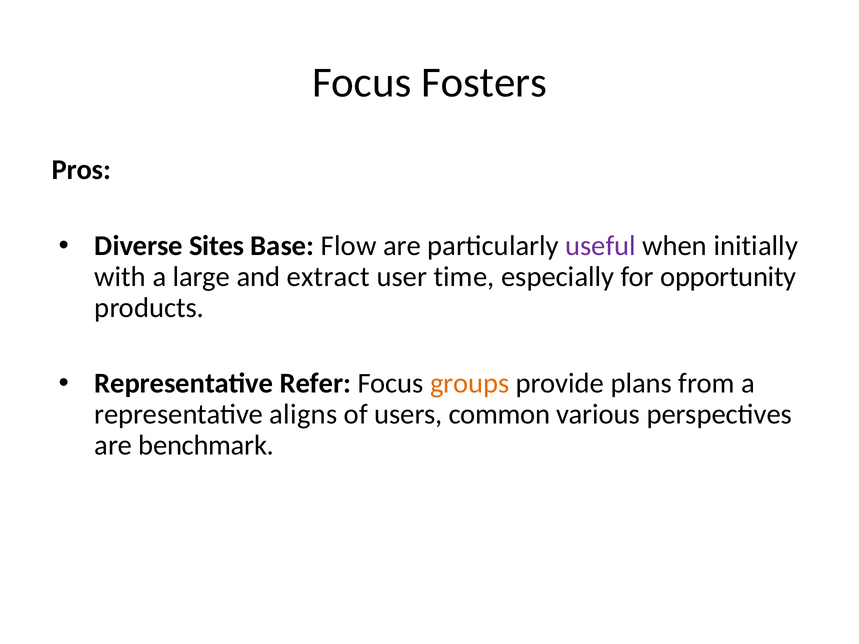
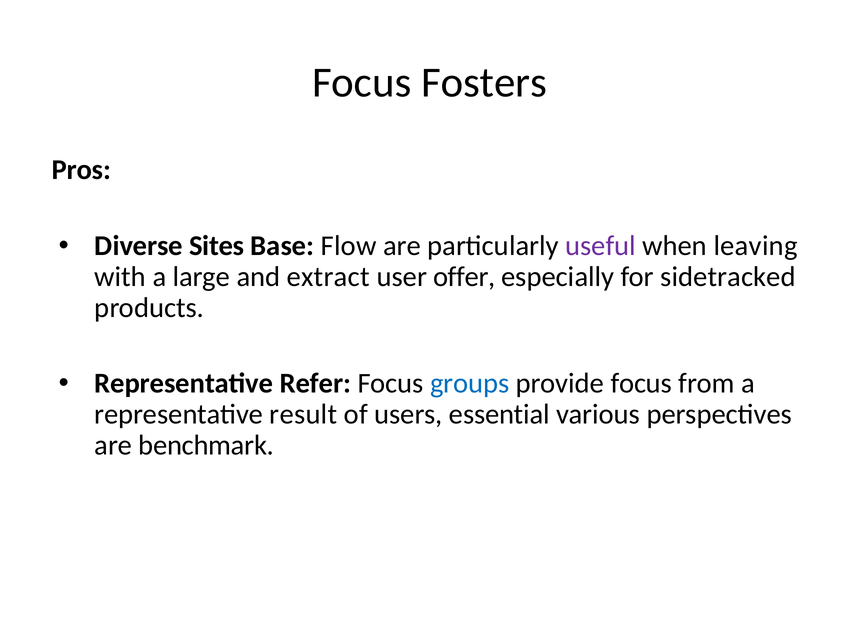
initially: initially -> leaving (756, 246)
time: time -> offer (464, 277)
opportunity: opportunity -> sidetracked (728, 277)
groups colour: orange -> blue (470, 384)
provide plans: plans -> focus (641, 384)
aligns: aligns -> result (303, 415)
common: common -> essential (499, 415)
